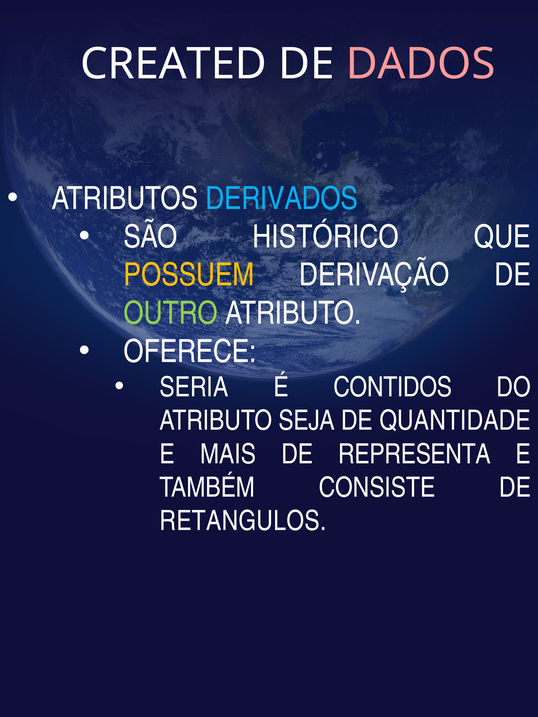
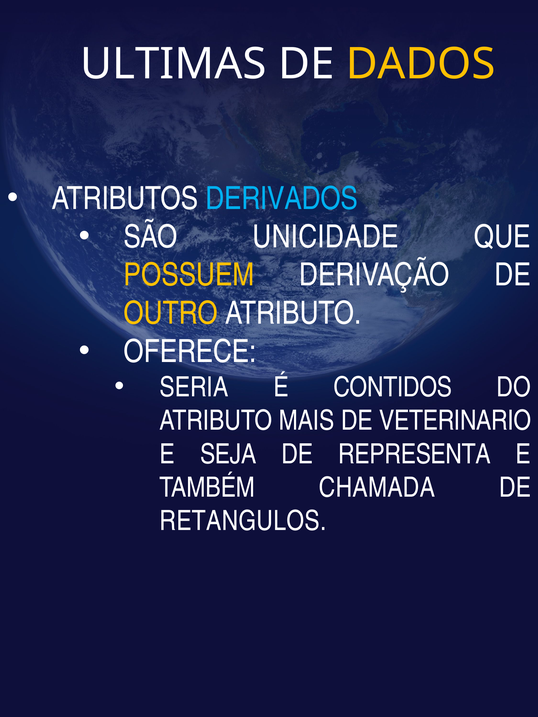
CREATED: CREATED -> ULTIMAS (173, 64)
DADOS colour: pink -> yellow (421, 64)
HISTÓRICO: HISTÓRICO -> UNICIDADE (326, 237)
OUTRO colour: light green -> yellow (171, 314)
SEJA: SEJA -> MAIS (307, 421)
QUANTIDADE: QUANTIDADE -> VETERINARIO (455, 421)
MAIS: MAIS -> SEJA (228, 454)
CONSISTE: CONSISTE -> CHAMADA (377, 488)
